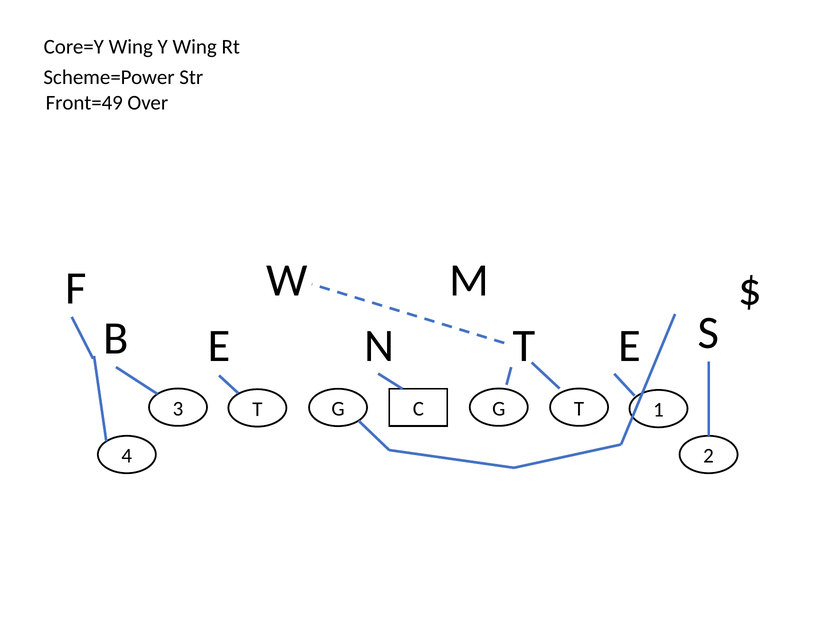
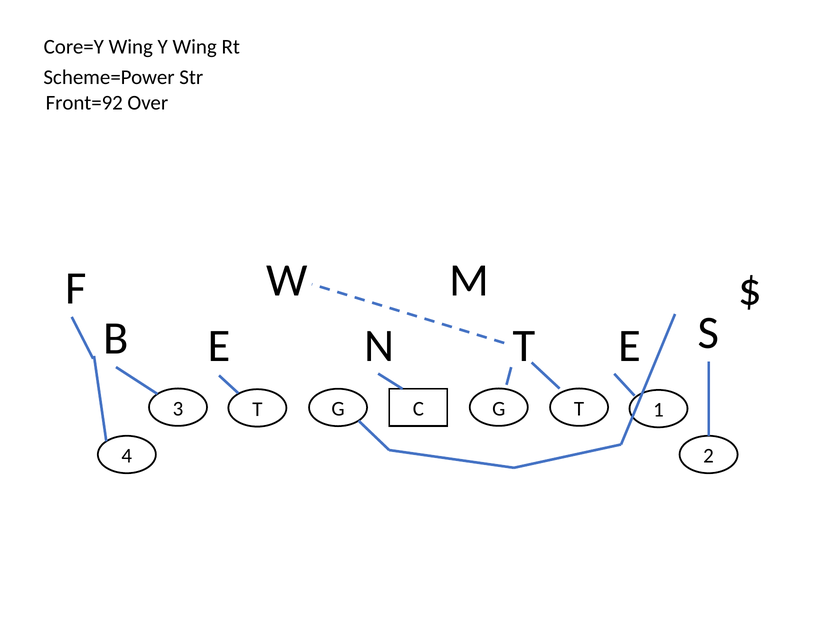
Front=49: Front=49 -> Front=92 (84, 103)
